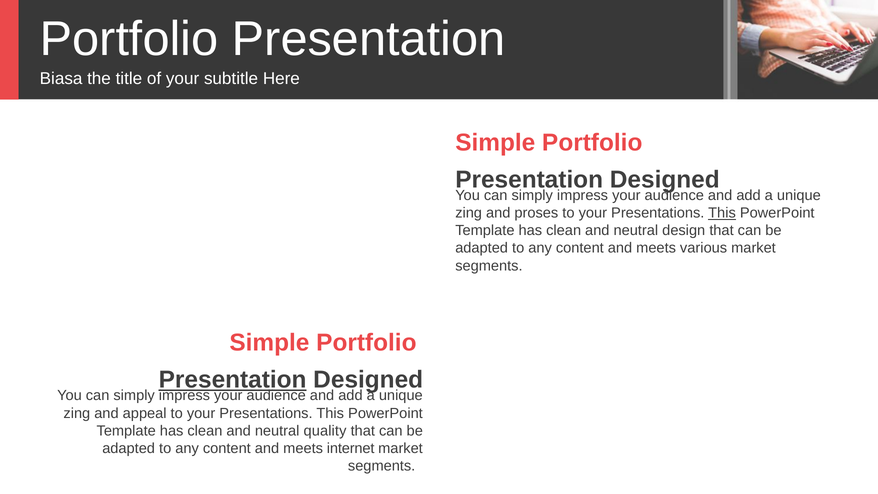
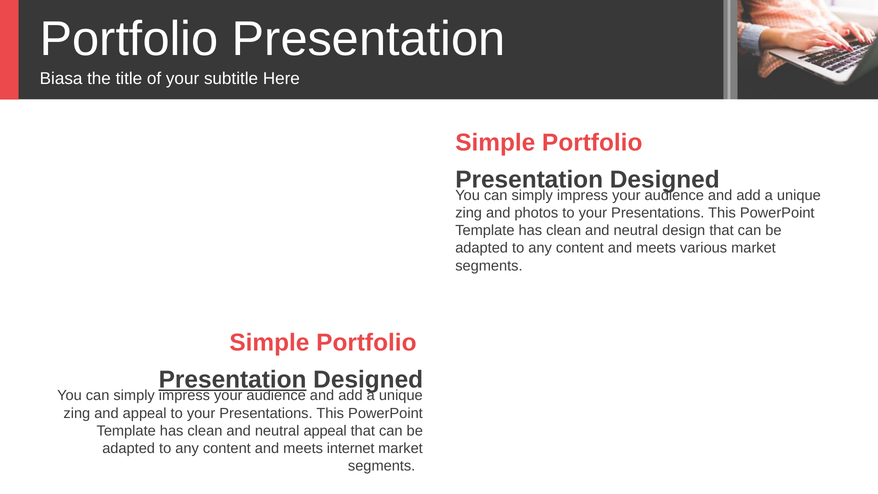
proses: proses -> photos (536, 213)
This underline: present -> none (722, 213)
neutral quality: quality -> appeal (325, 431)
